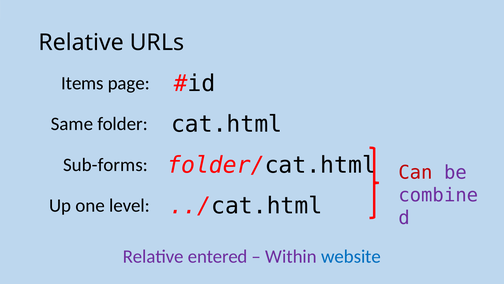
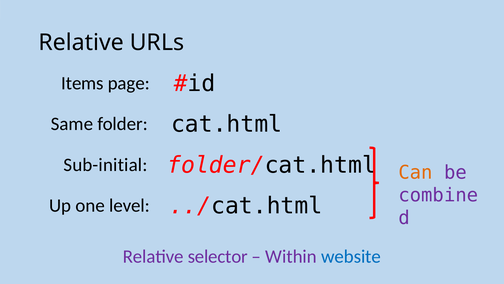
Sub-forms: Sub-forms -> Sub-initial (106, 165)
Can colour: red -> orange (416, 172)
entered: entered -> selector (218, 256)
